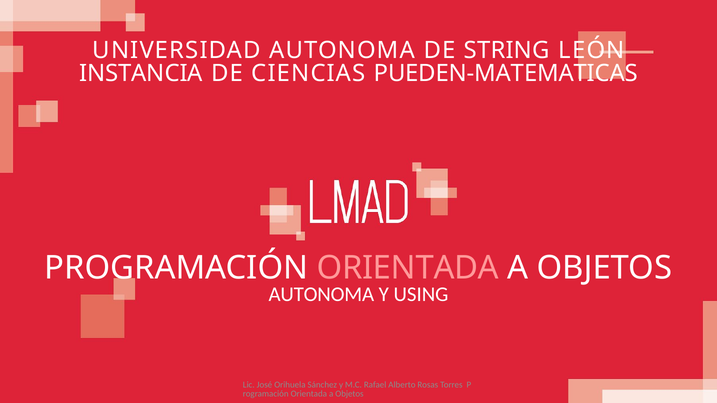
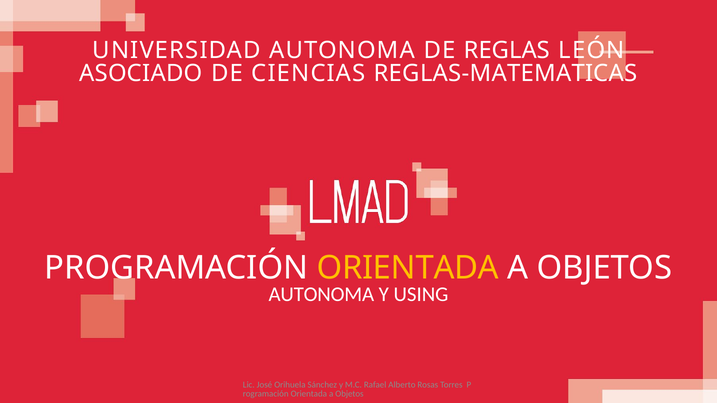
STRING: STRING -> REGLAS (507, 51)
INSTANCIA: INSTANCIA -> ASOCIADO (141, 74)
PUEDEN-MATEMATICAS: PUEDEN-MATEMATICAS -> REGLAS-MATEMATICAS (506, 74)
ORIENTADA colour: pink -> yellow (408, 268)
